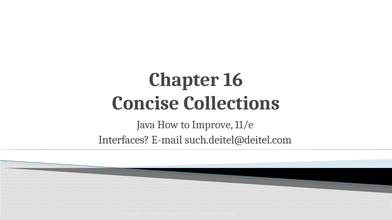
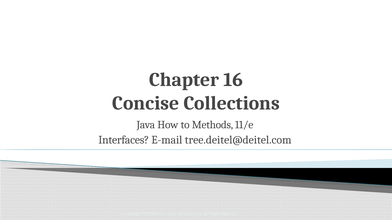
Improve: Improve -> Methods (212, 125)
such.deitel@deitel.com: such.deitel@deitel.com -> tree.deitel@deitel.com (238, 140)
